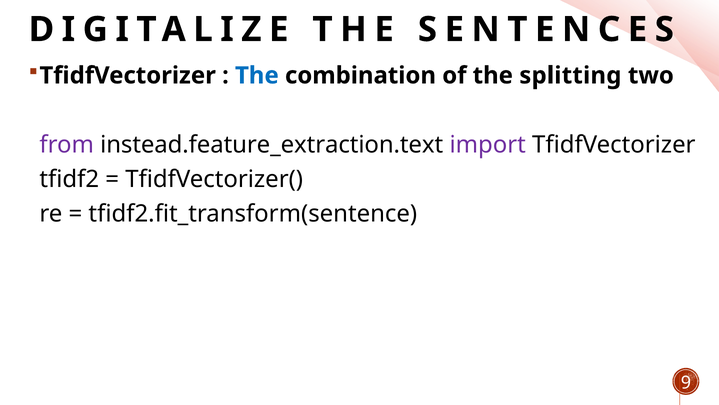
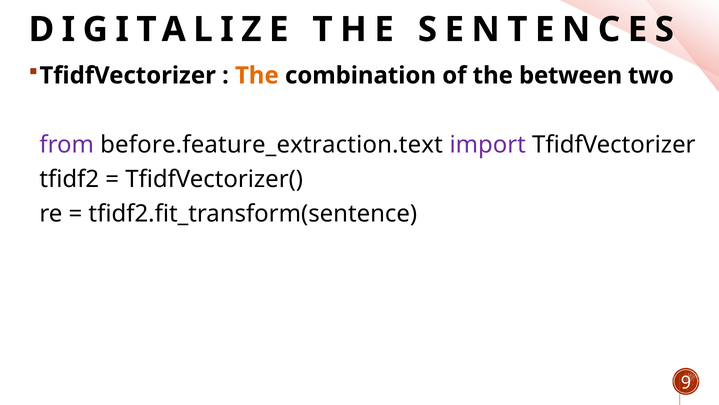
The colour: blue -> orange (257, 75)
splitting: splitting -> between (571, 75)
instead.feature_extraction.text: instead.feature_extraction.text -> before.feature_extraction.text (272, 144)
